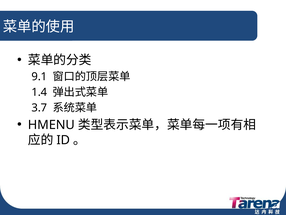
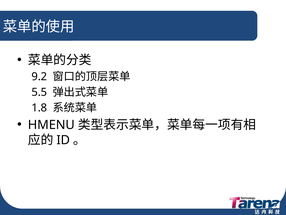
9.1: 9.1 -> 9.2 (39, 76)
1.4: 1.4 -> 5.5 (39, 92)
3.7: 3.7 -> 1.8 (39, 108)
